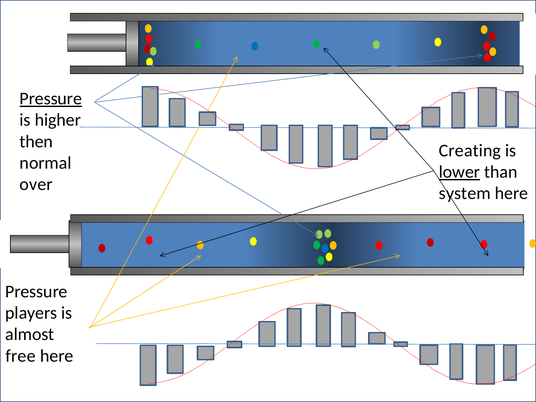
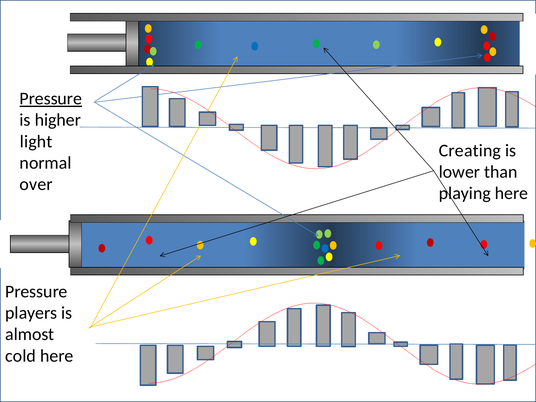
then: then -> light (36, 142)
lower underline: present -> none (460, 172)
system: system -> playing (465, 193)
free: free -> cold (21, 356)
